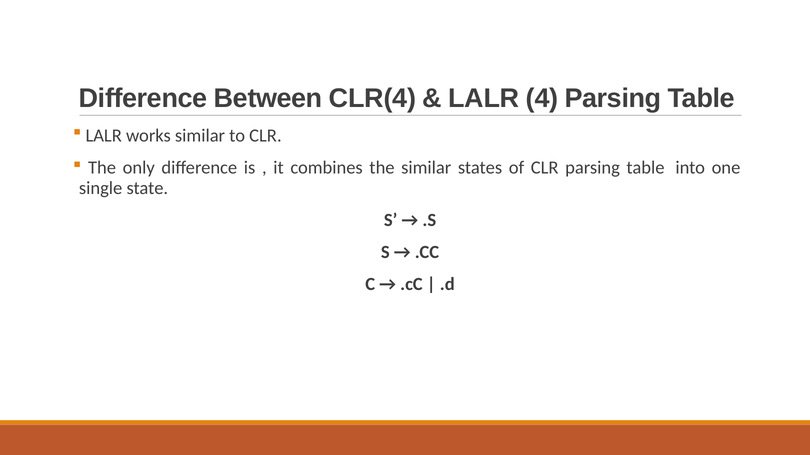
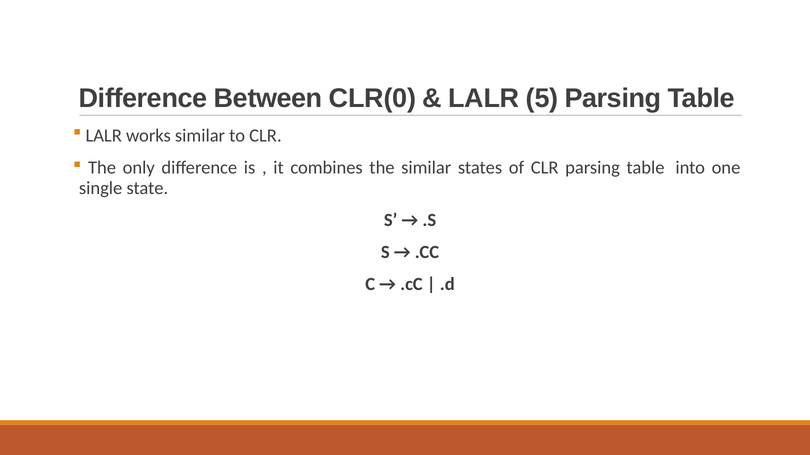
CLR(4: CLR(4 -> CLR(0 (373, 98)
4: 4 -> 5 (542, 98)
